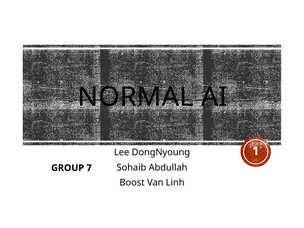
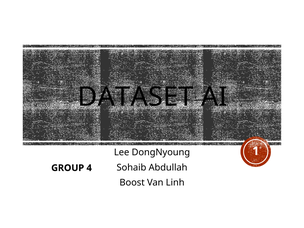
NORMAL: NORMAL -> DATASET (136, 97)
7: 7 -> 4 (89, 168)
